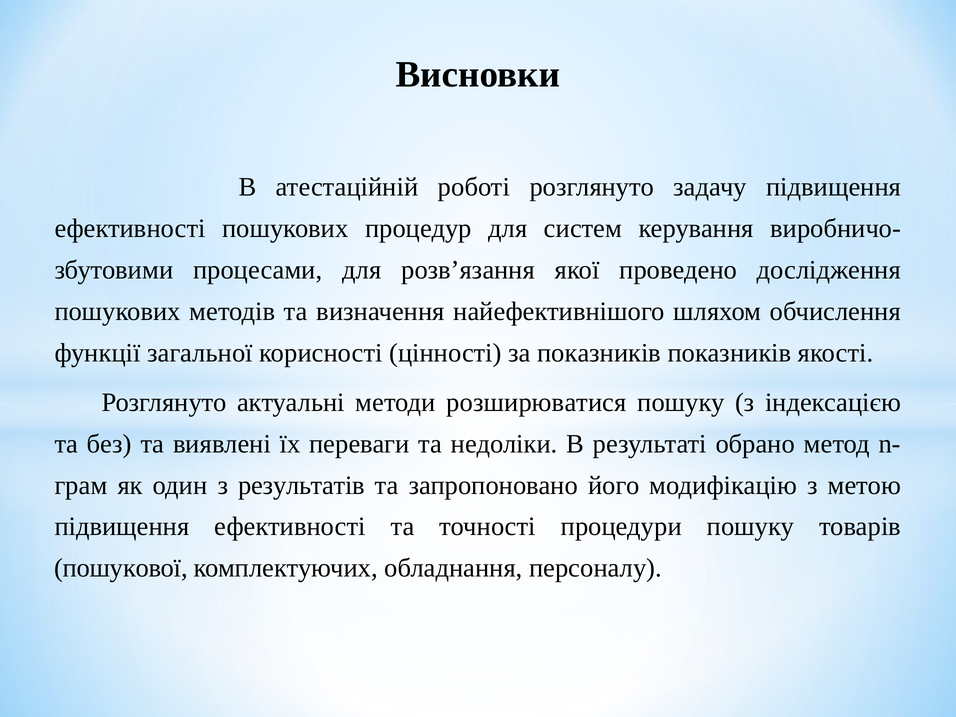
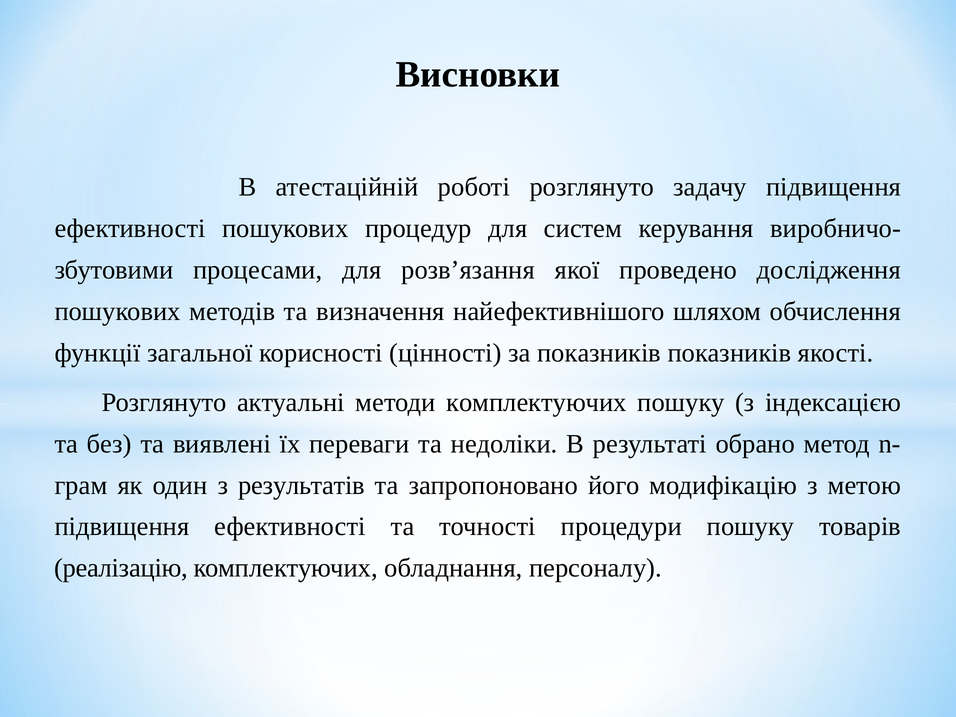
методи розширюватися: розширюватися -> комплектуючих (537, 402)
пошукової: пошукової -> реалізацію (121, 568)
